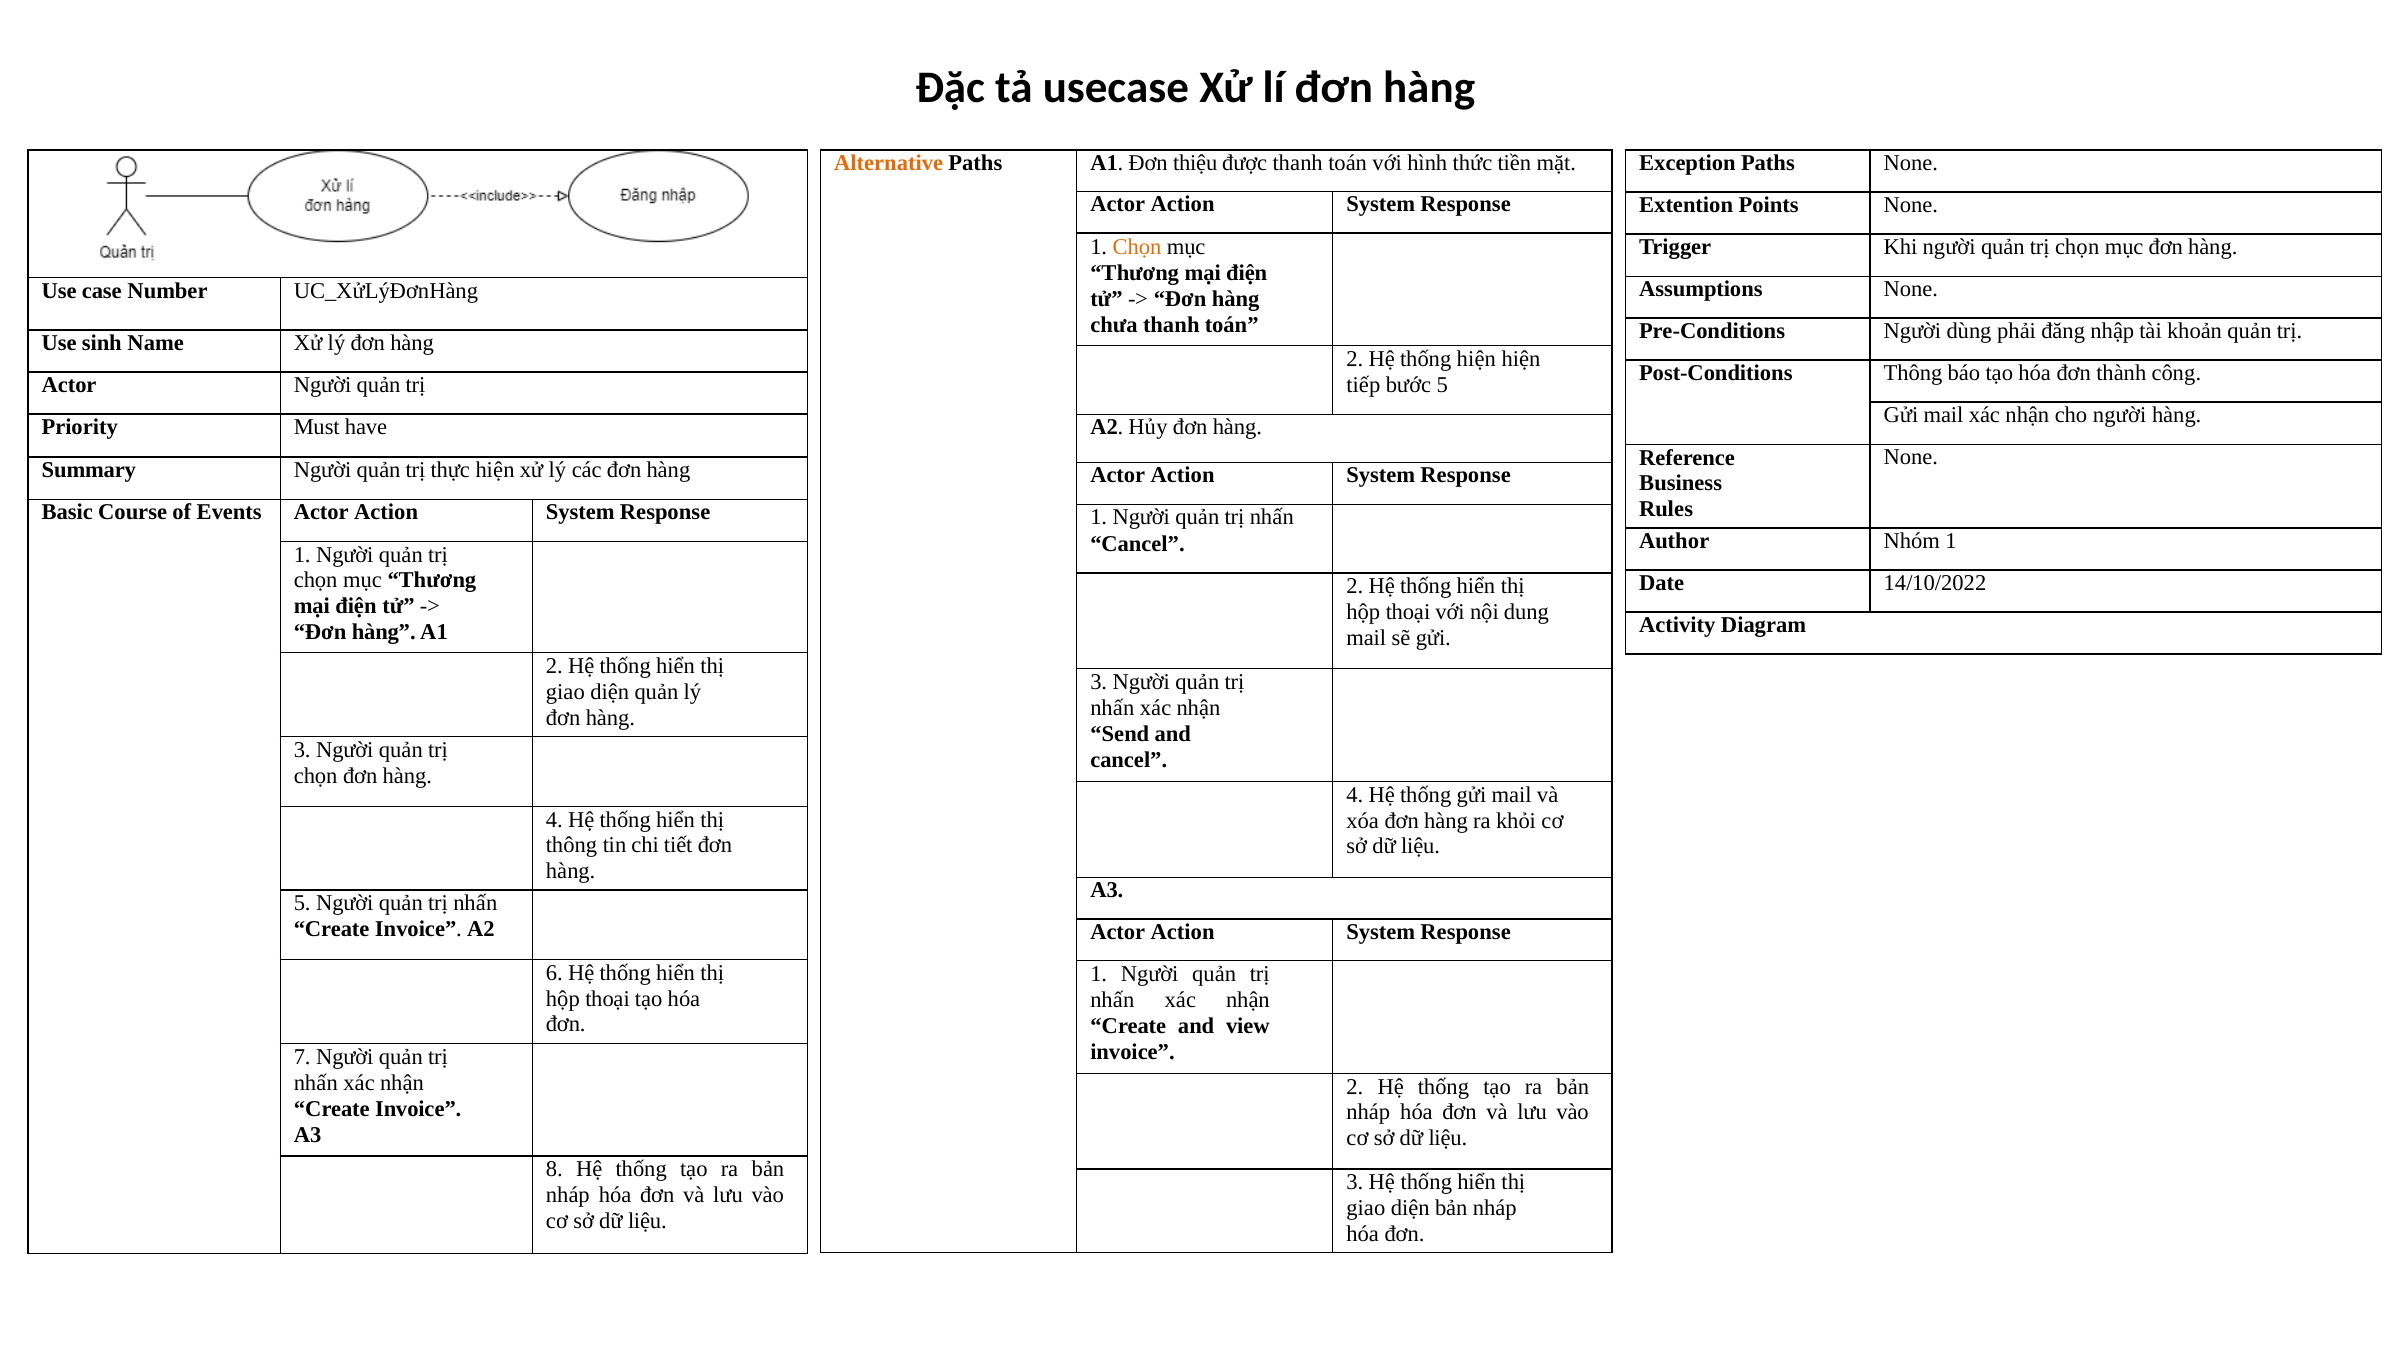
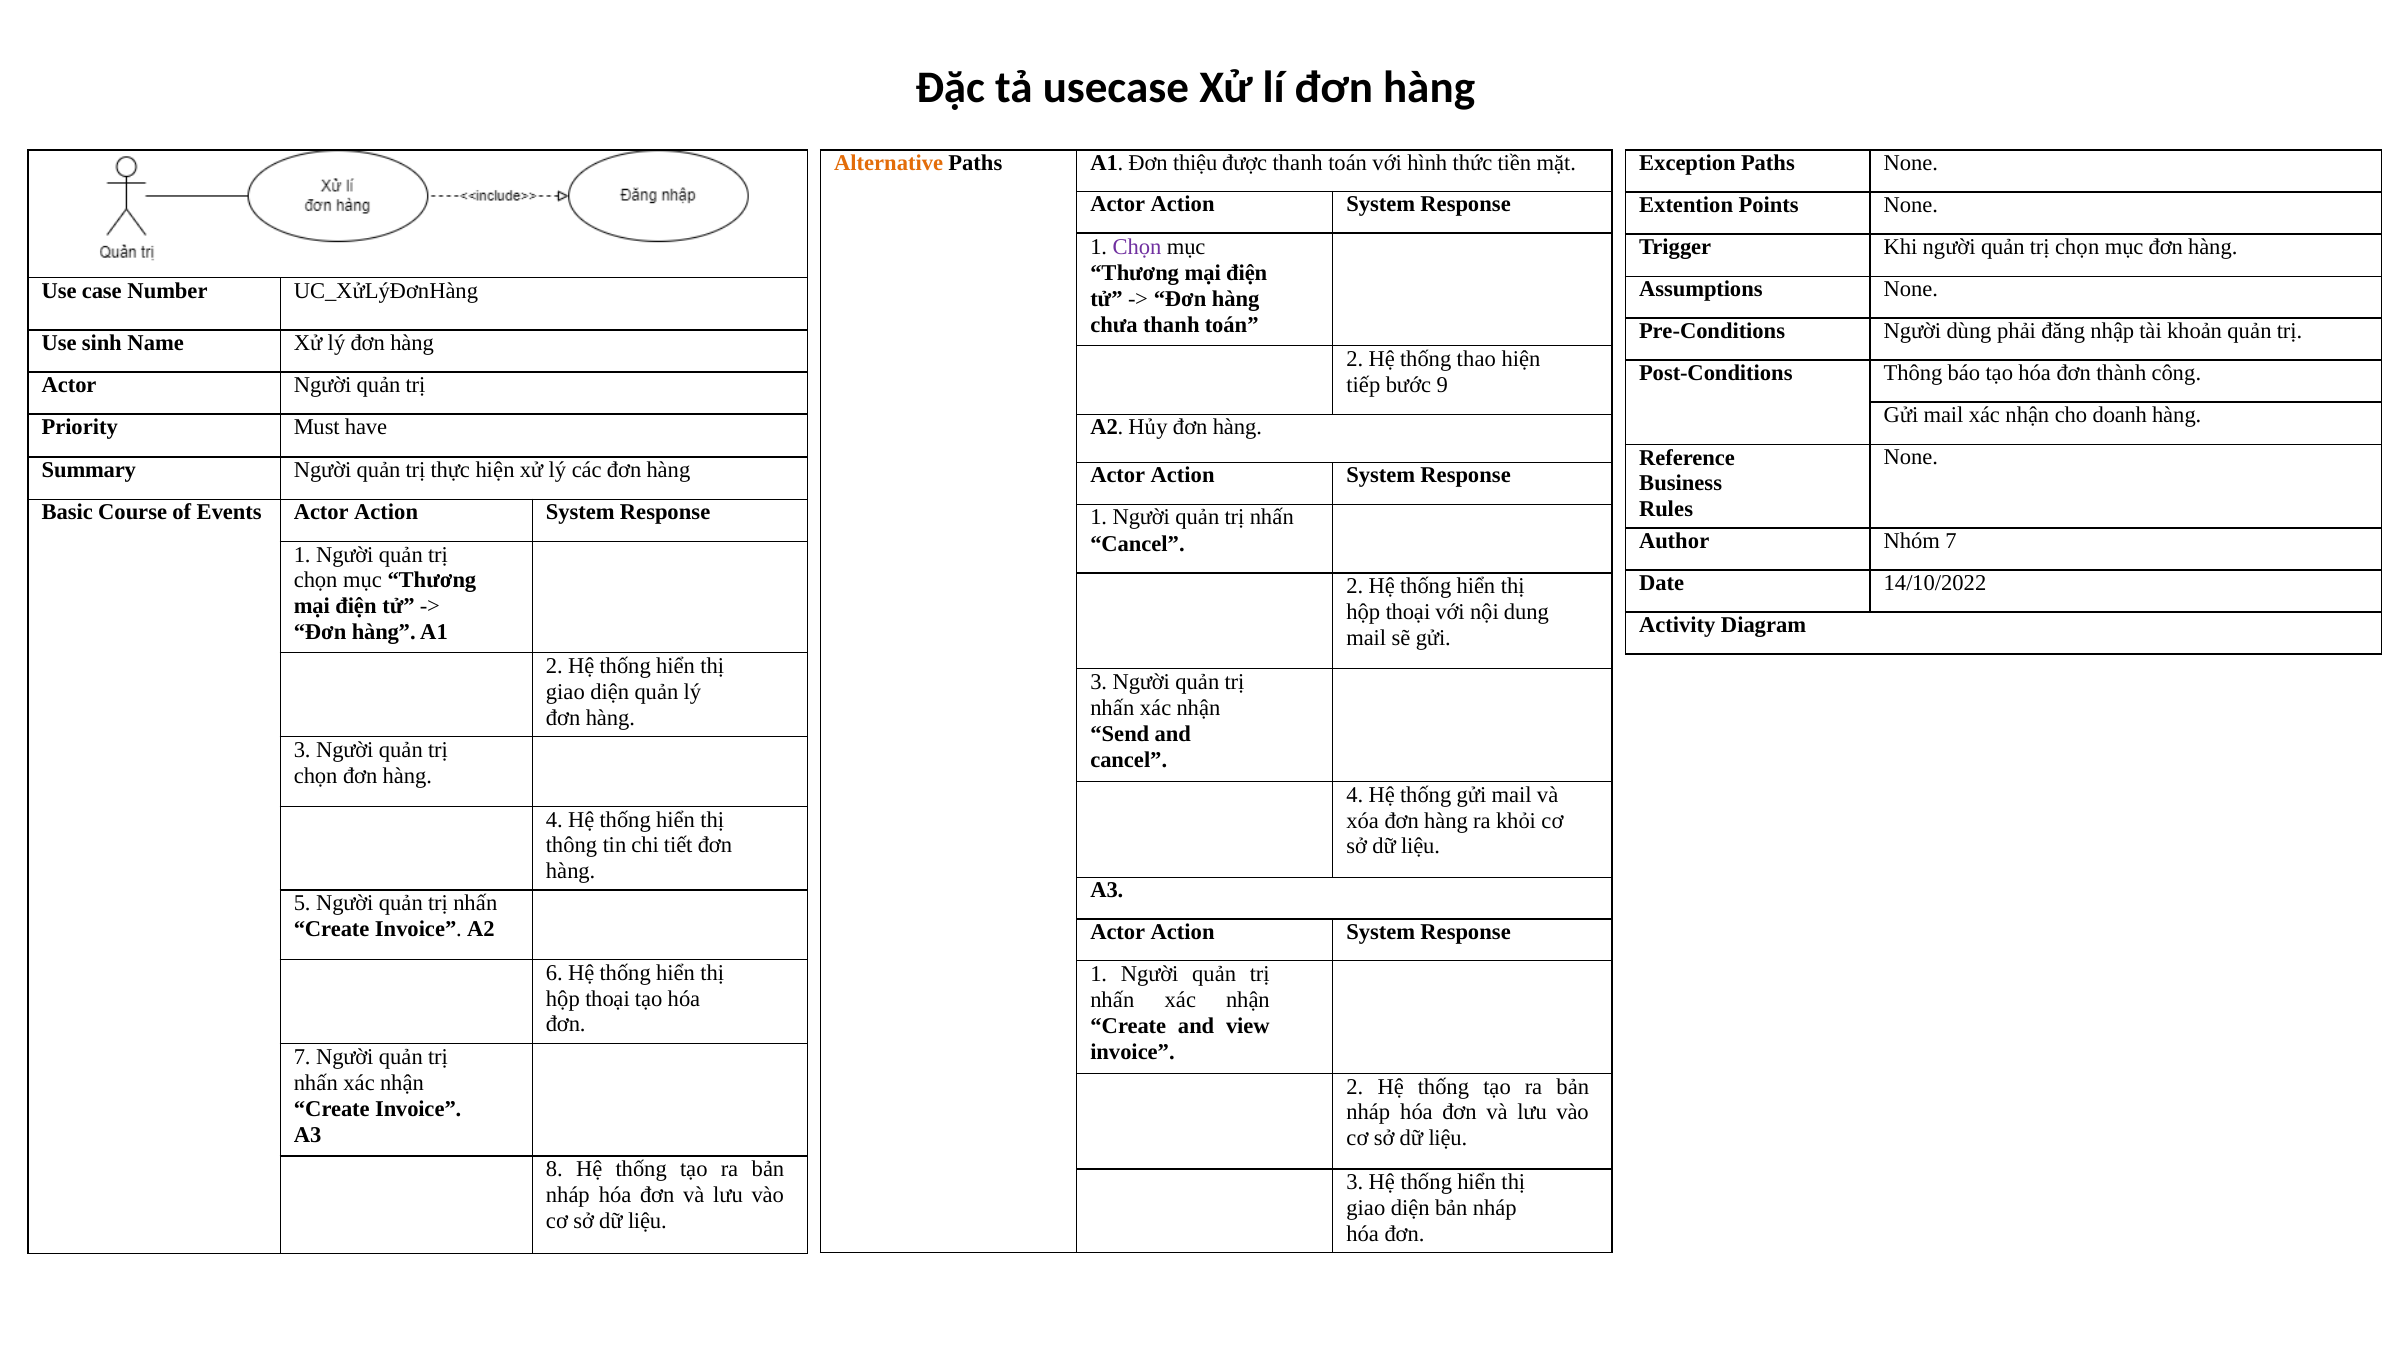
Chọn colour: orange -> purple (1137, 247)
thống hiện: hiện -> thao (1476, 359)
bước 5: 5 -> 9 (1442, 385)
cho người: người -> doanh (2120, 415)
Nhóm 1: 1 -> 7 (1951, 541)
